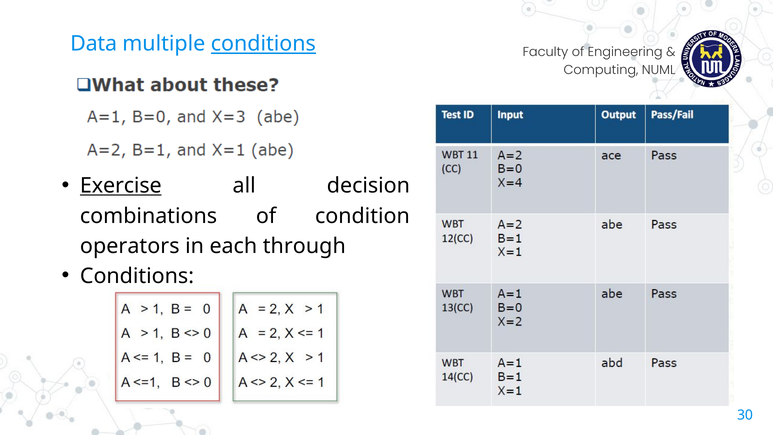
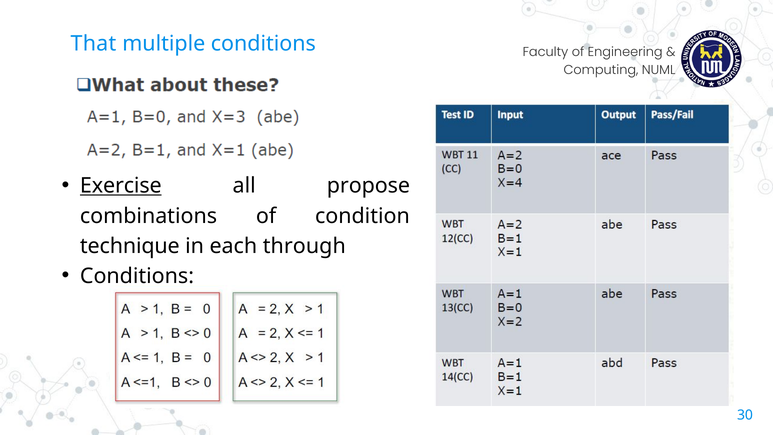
Data: Data -> That (93, 44)
conditions underline: present -> none (263, 44)
decision: decision -> propose (368, 186)
operators: operators -> technique (130, 246)
